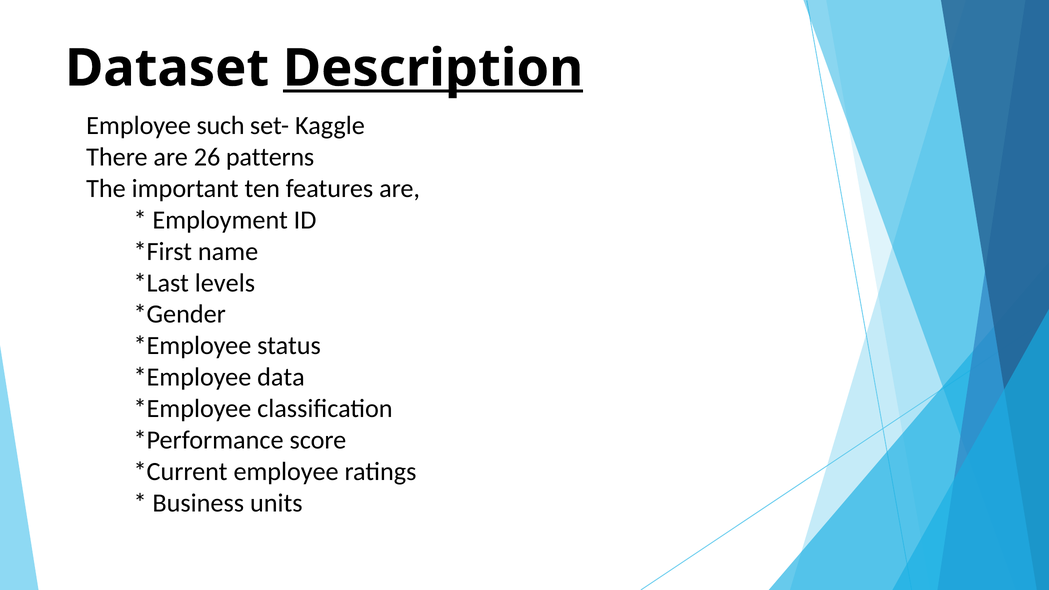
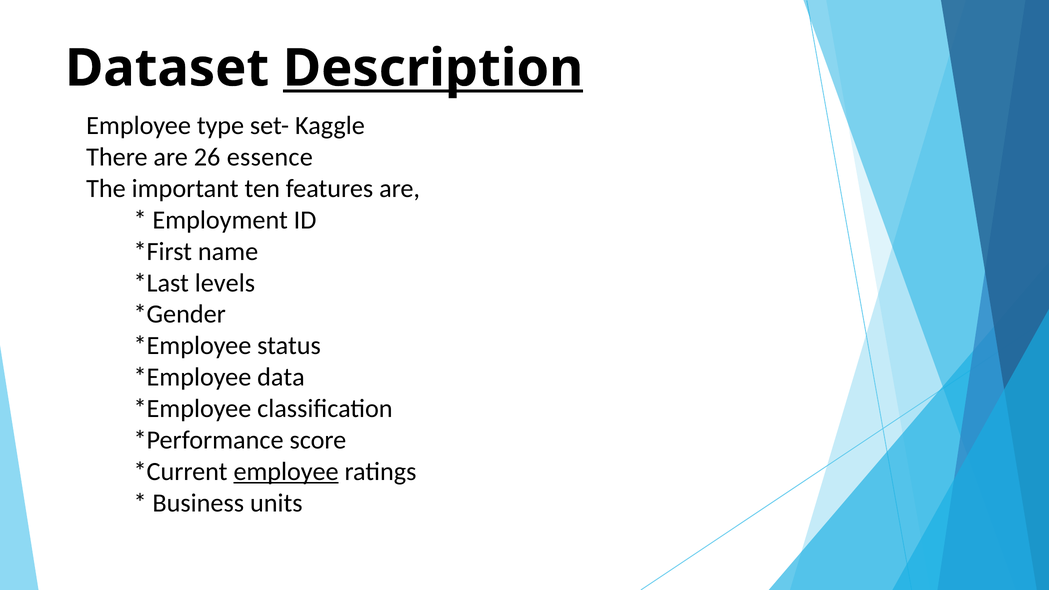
such: such -> type (221, 126)
patterns: patterns -> essence (270, 157)
employee underline: none -> present (286, 472)
